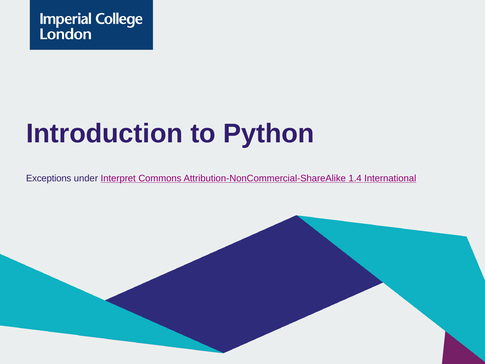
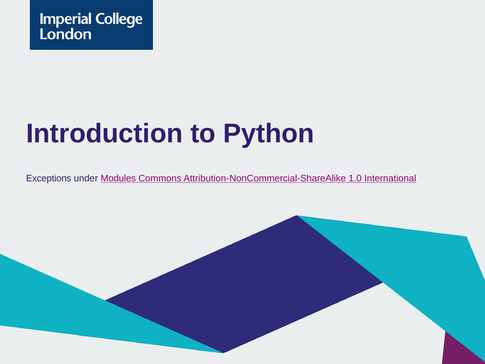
Interpret: Interpret -> Modules (118, 178)
1.4: 1.4 -> 1.0 (355, 178)
